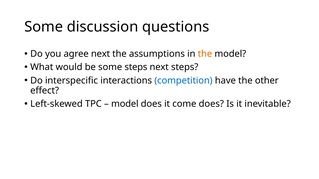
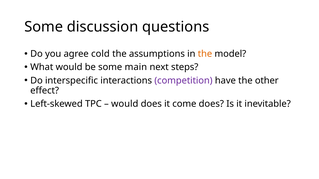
agree next: next -> cold (100, 54)
some steps: steps -> main (136, 67)
competition colour: blue -> purple (183, 81)
model: model -> would (125, 104)
